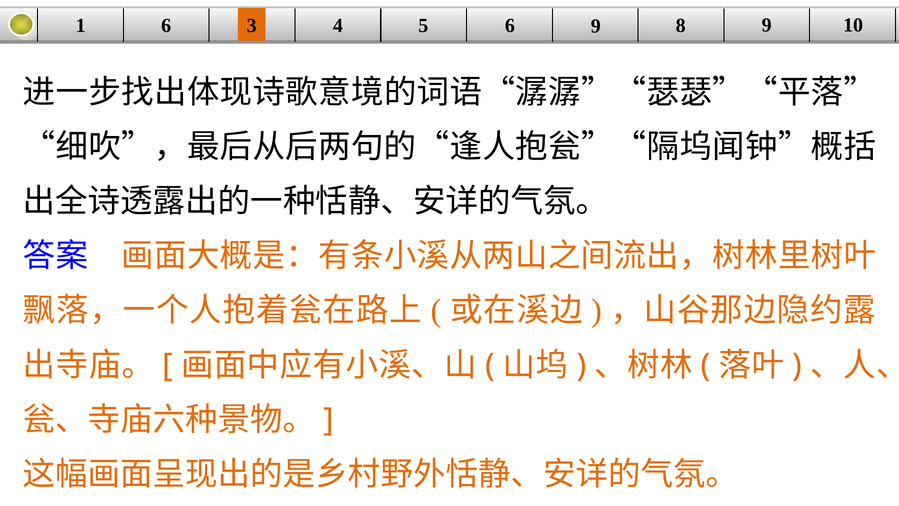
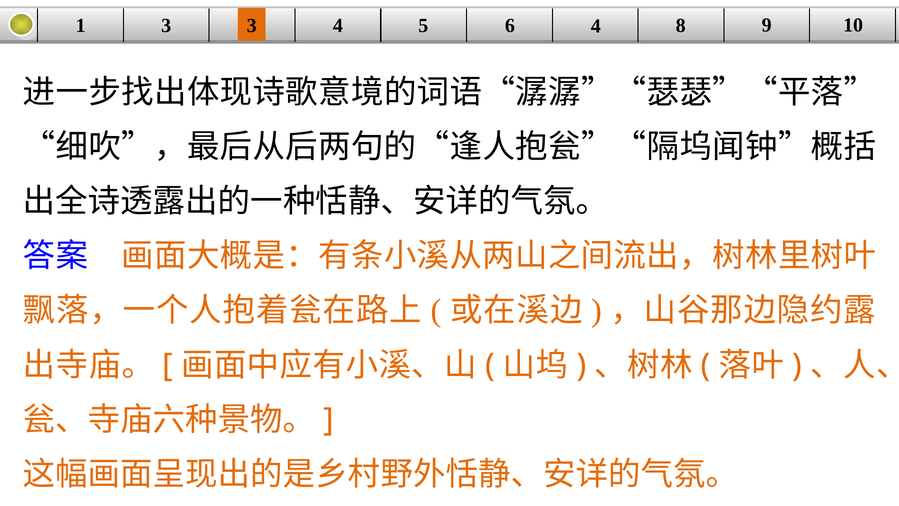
1 6: 6 -> 3 (166, 26)
6 9: 9 -> 4 (596, 26)
